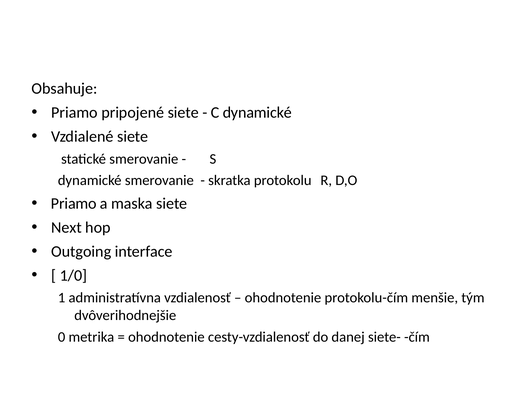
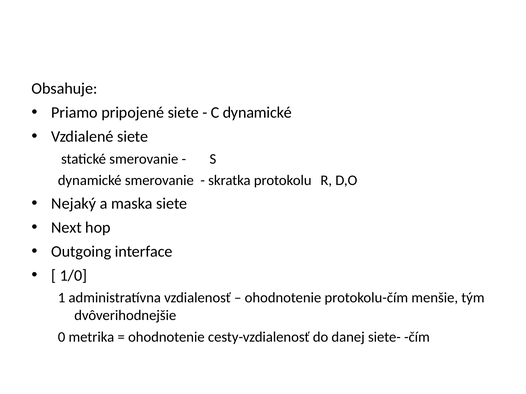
Priamo: Priamo -> Nejaký (74, 204)
